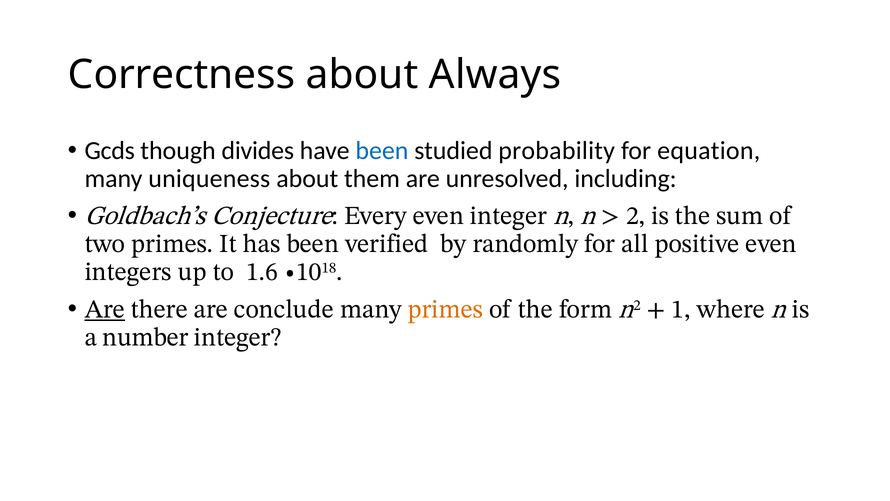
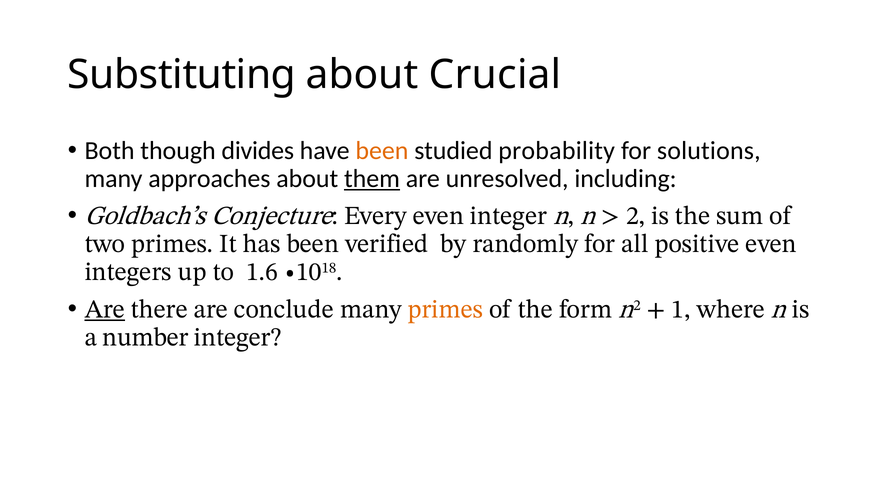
Correctness: Correctness -> Substituting (182, 75)
Always: Always -> Crucial (495, 75)
Gcds: Gcds -> Both (110, 150)
been colour: blue -> orange (382, 150)
equation: equation -> solutions (709, 150)
uniqueness: uniqueness -> approaches (209, 178)
them underline: none -> present (372, 178)
